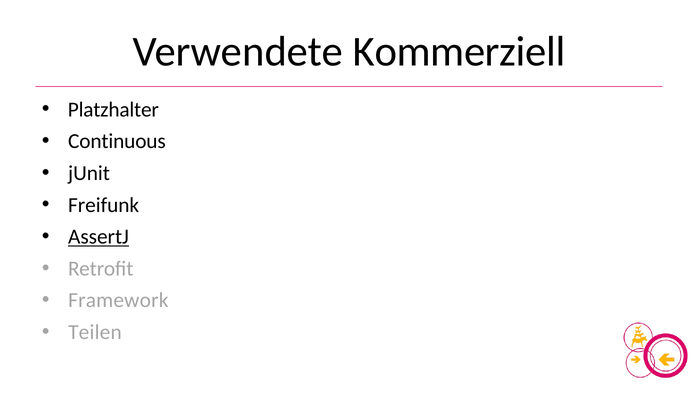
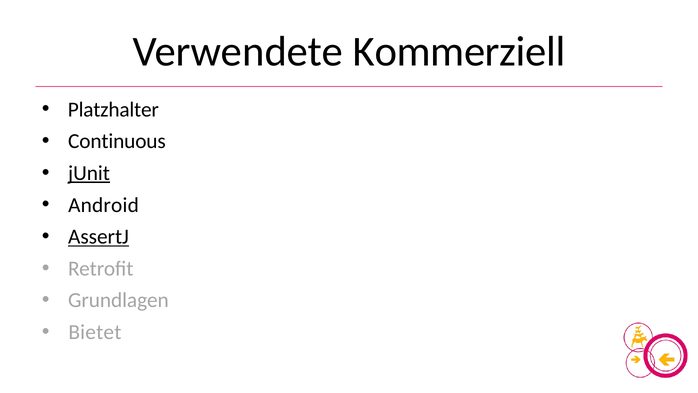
jUnit underline: none -> present (89, 173)
Freifunk: Freifunk -> Android (103, 205)
Framework: Framework -> Grundlagen (118, 300)
Teilen: Teilen -> Bietet (95, 332)
